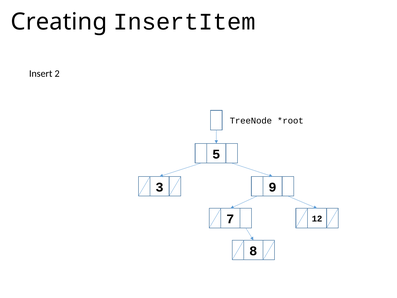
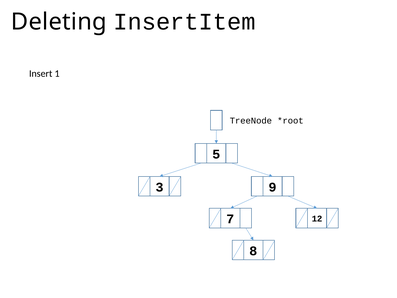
Creating: Creating -> Deleting (59, 22)
2: 2 -> 1 (57, 73)
